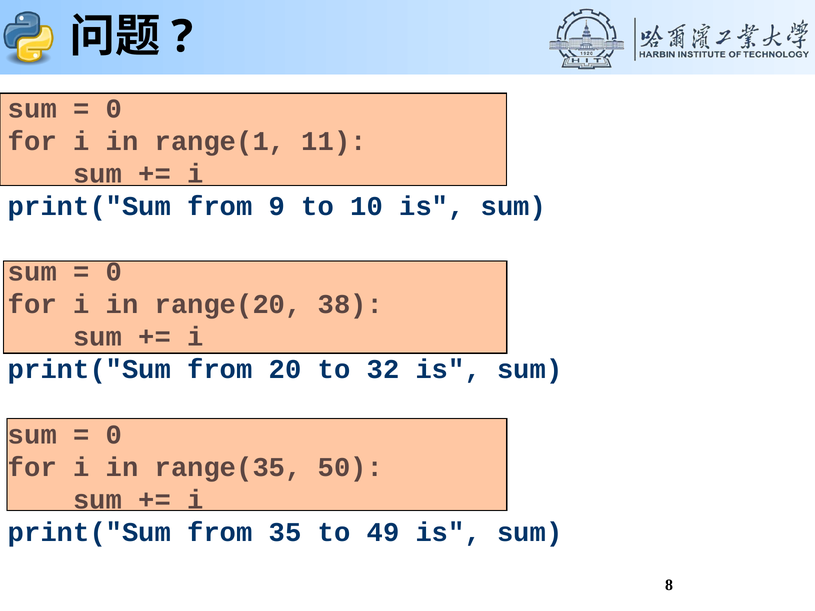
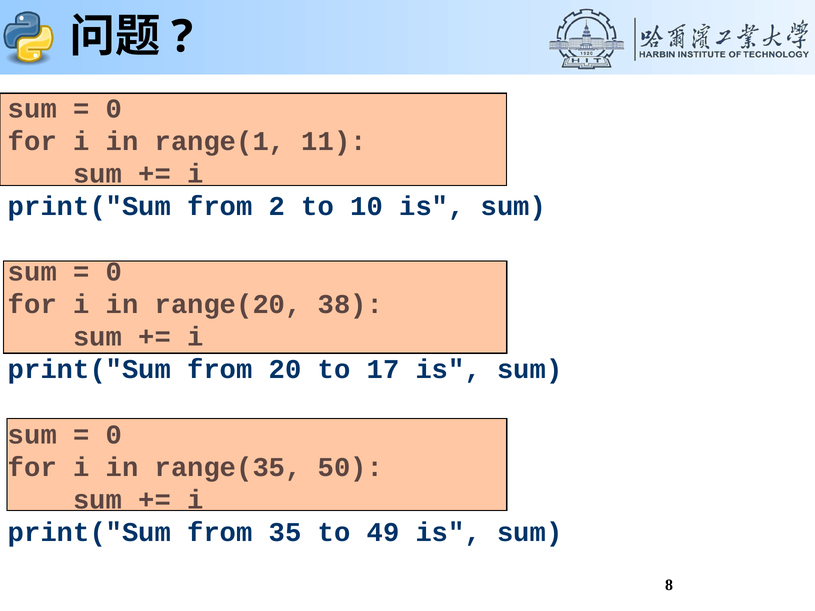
9: 9 -> 2 (277, 207)
32: 32 -> 17 (383, 370)
